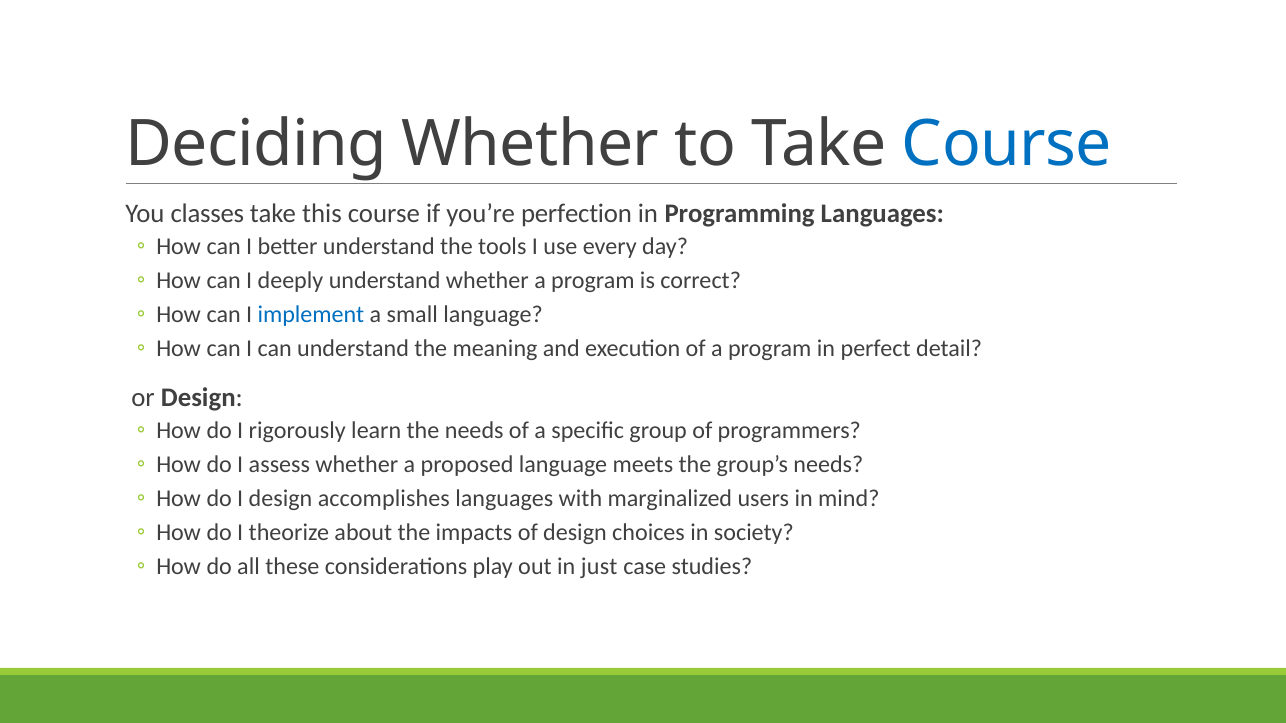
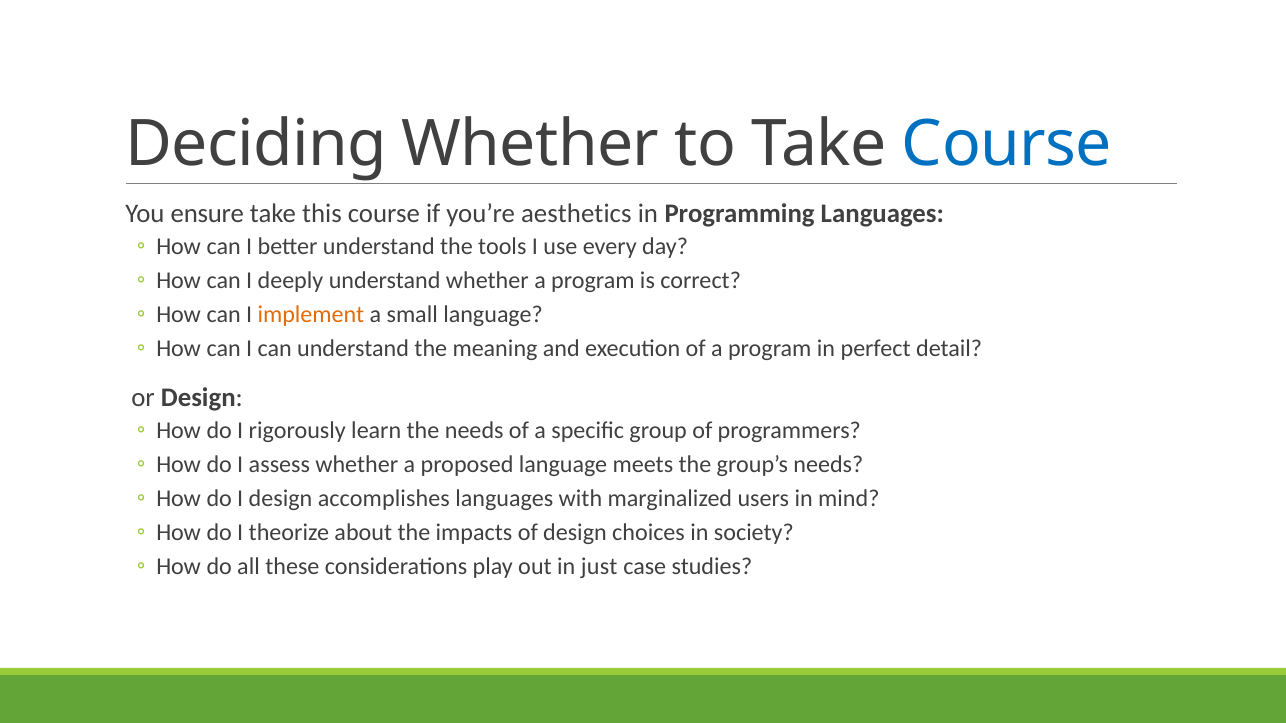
classes: classes -> ensure (207, 214)
perfection: perfection -> aesthetics (576, 214)
implement colour: blue -> orange (311, 315)
